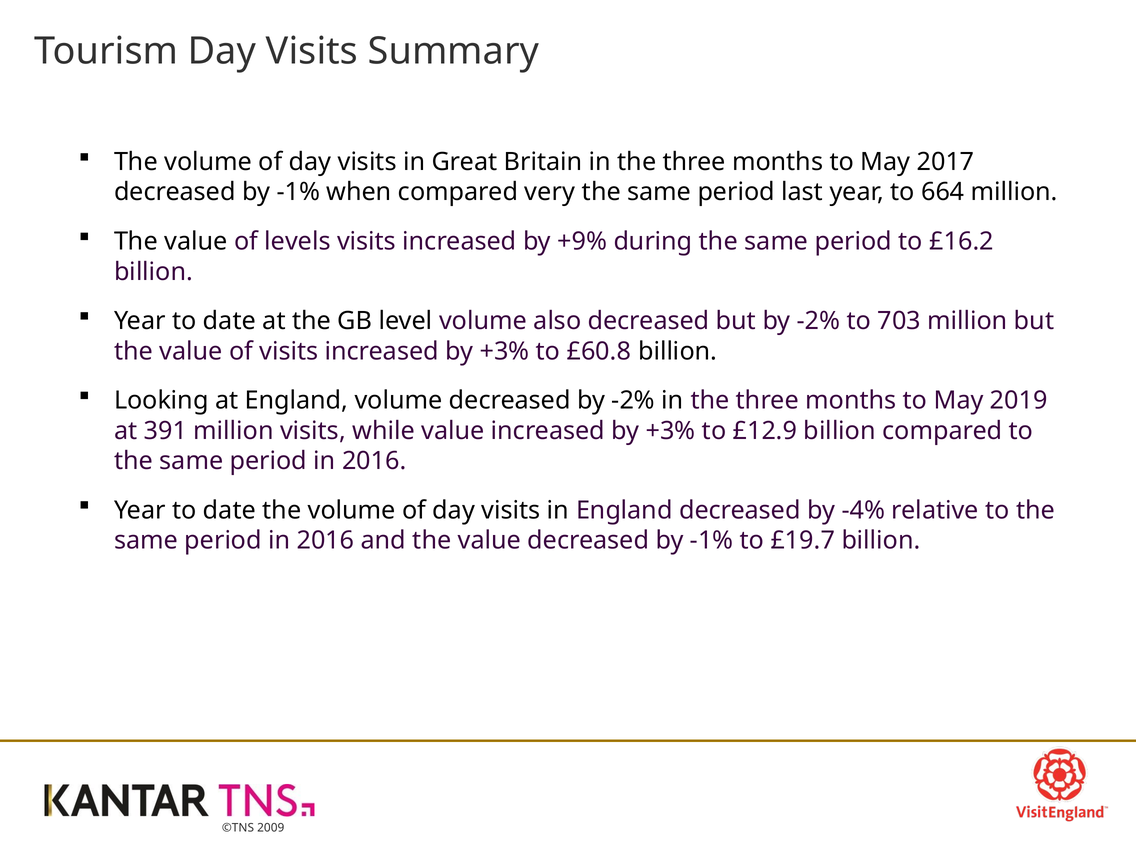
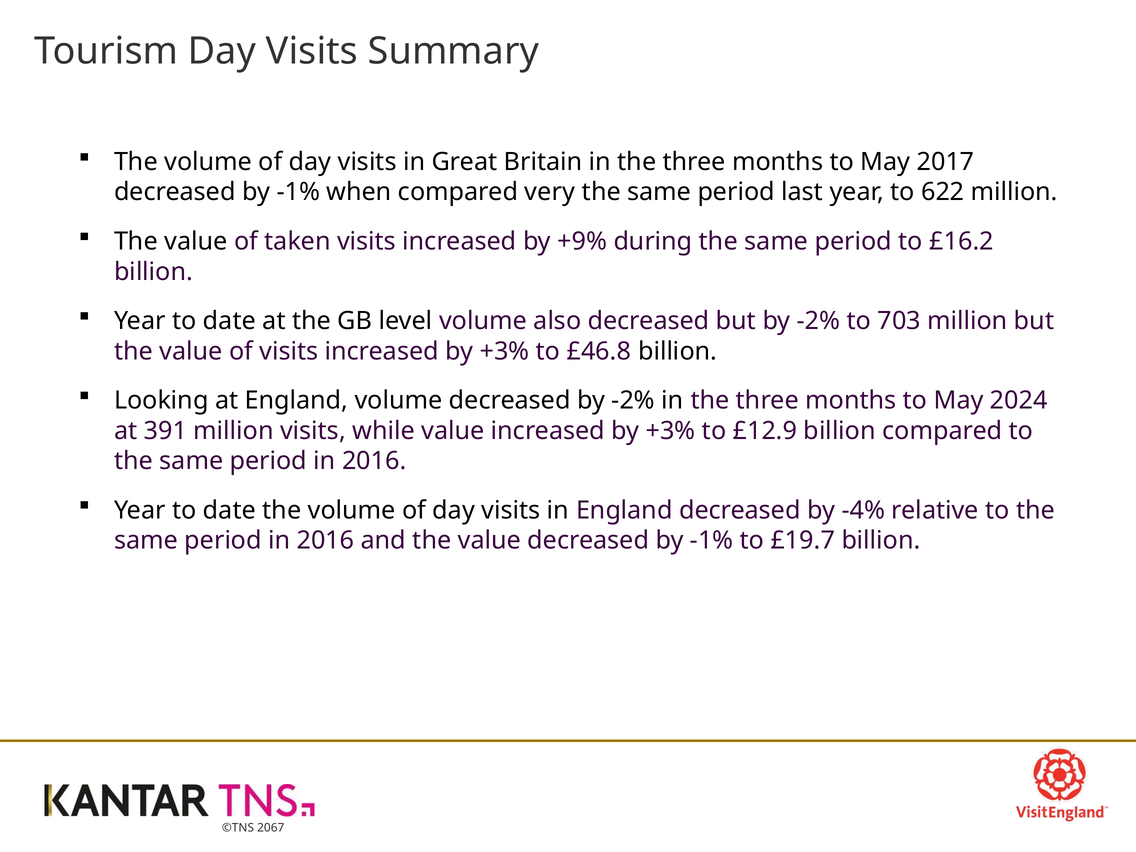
664: 664 -> 622 (943, 192)
levels: levels -> taken (298, 241)
£60.8: £60.8 -> £46.8 (599, 351)
2019: 2019 -> 2024 (1019, 400)
2009: 2009 -> 2067 (271, 828)
